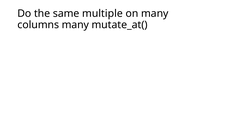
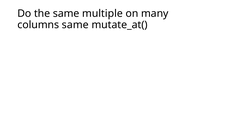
columns many: many -> same (75, 25)
